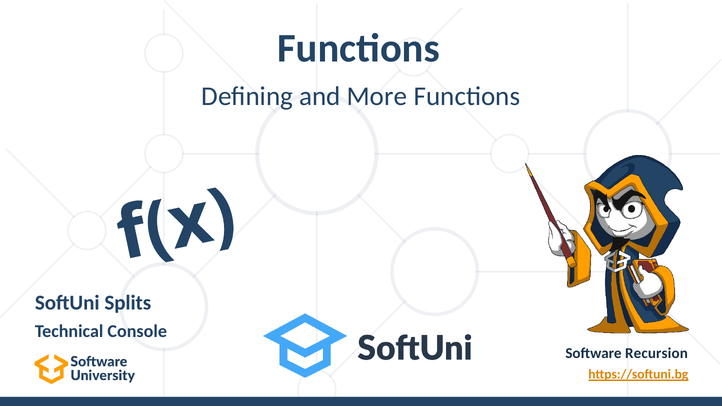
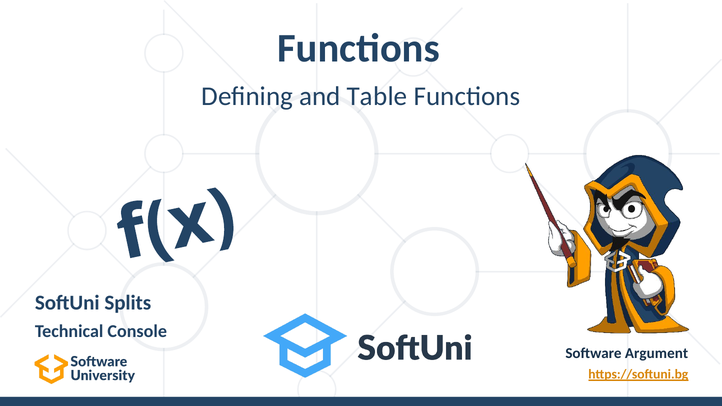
More: More -> Table (377, 96)
Recursion: Recursion -> Argument (657, 353)
